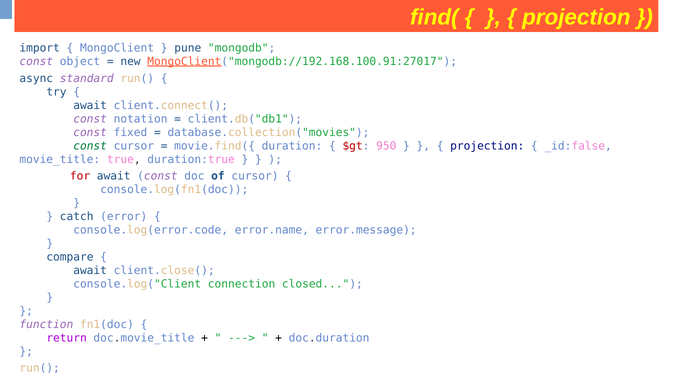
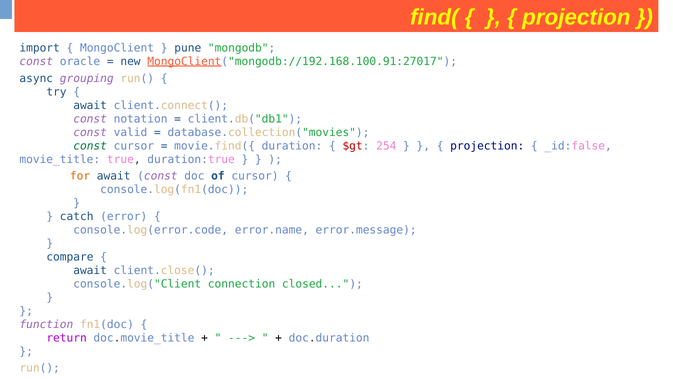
object: object -> oracle (80, 62)
standard: standard -> grouping (87, 78)
fixed: fixed -> valid (130, 132)
950: 950 -> 254 (386, 146)
for colour: red -> orange (80, 176)
